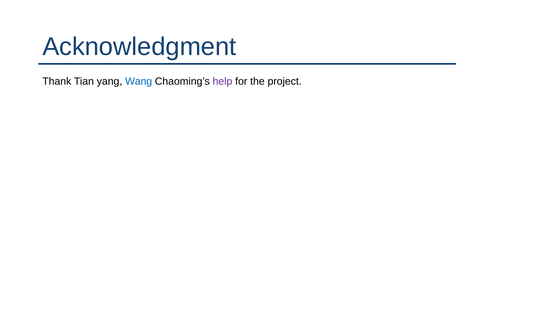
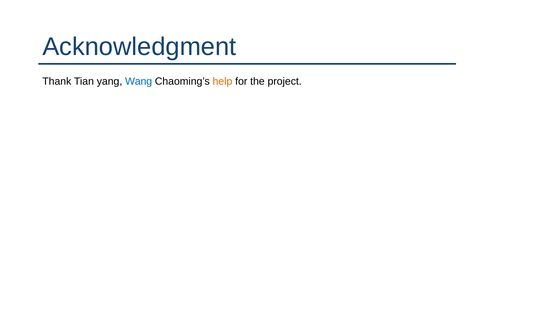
help colour: purple -> orange (222, 81)
